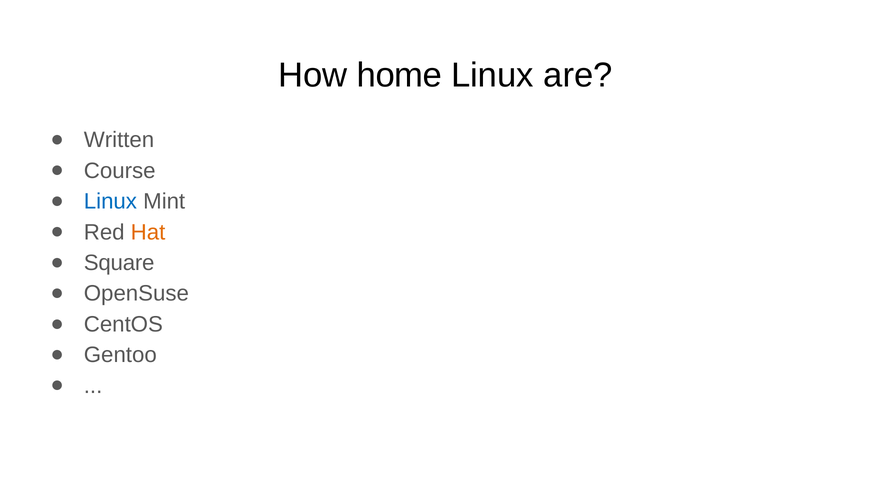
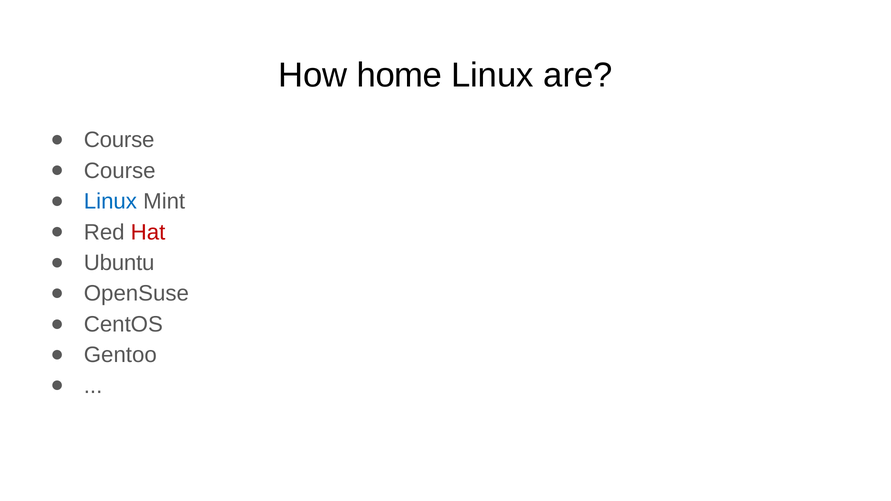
Written: Written -> Course (119, 140)
Hat colour: orange -> red (148, 232)
Square: Square -> Ubuntu (119, 263)
